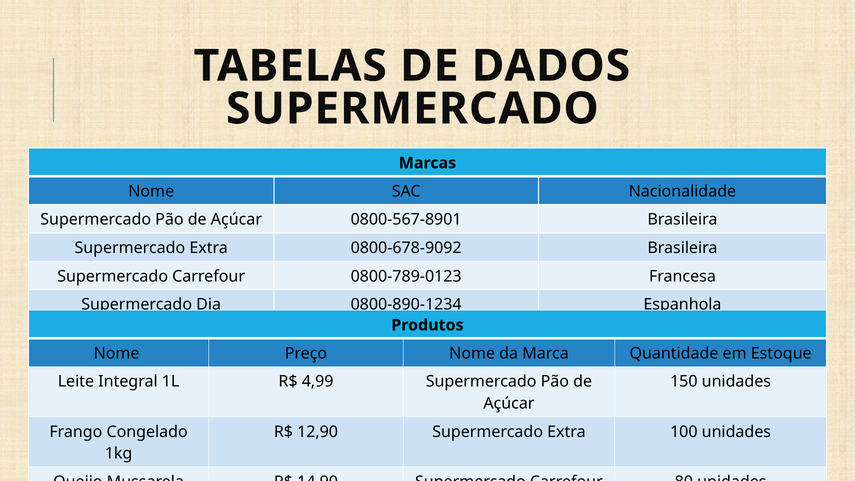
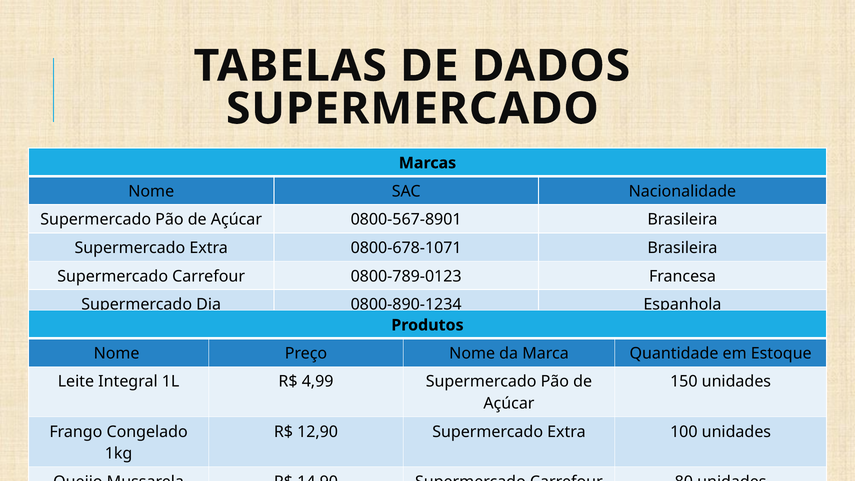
0800-678-9092: 0800-678-9092 -> 0800-678-1071 (406, 248)
